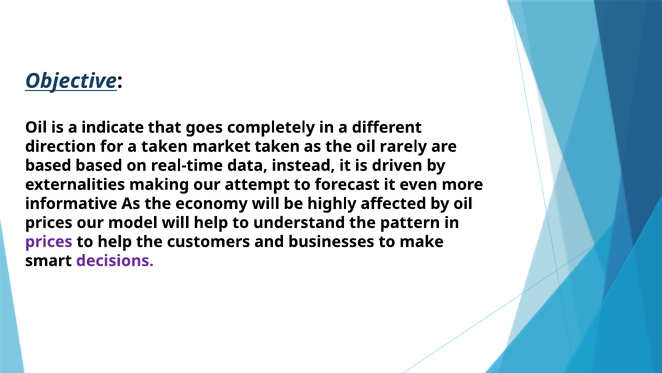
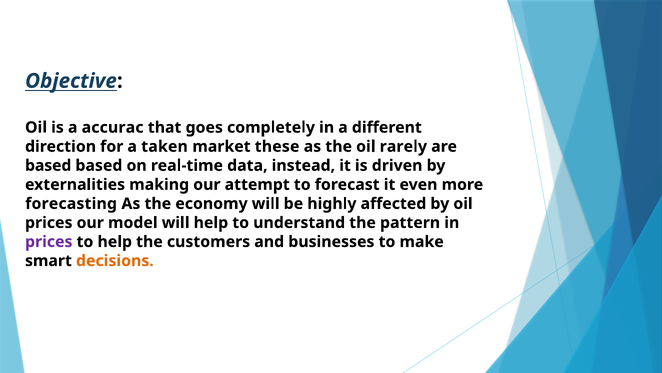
indicate: indicate -> accurac (113, 127)
market taken: taken -> these (277, 146)
informative: informative -> forecasting (71, 203)
decisions colour: purple -> orange (115, 260)
